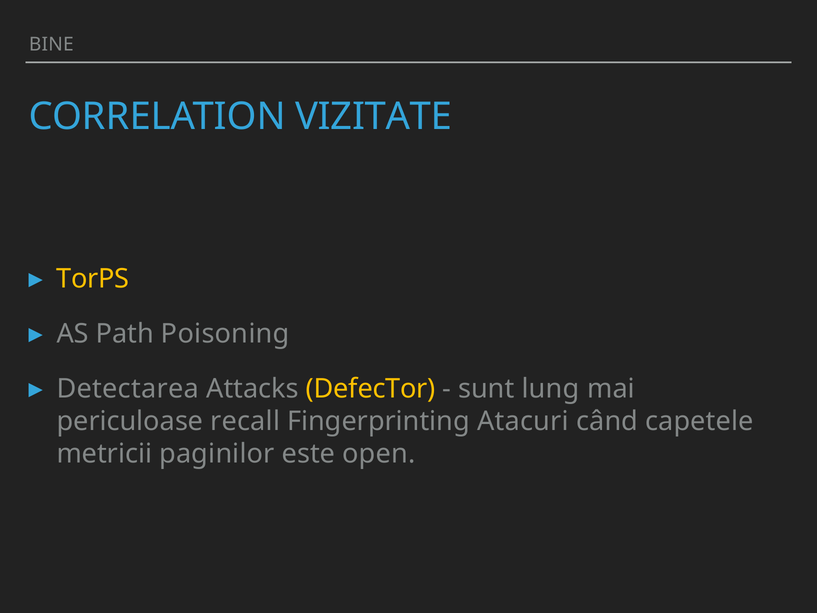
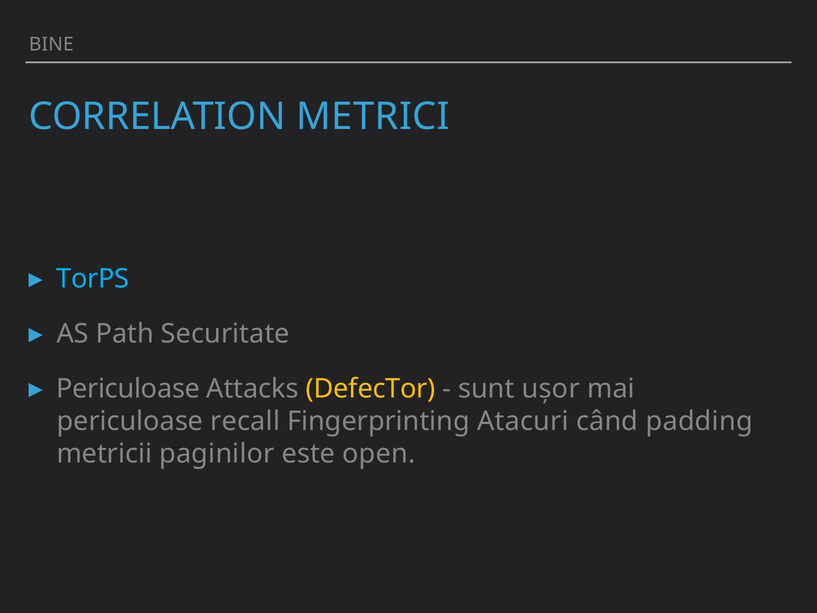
VIZITATE: VIZITATE -> METRICI (373, 117)
TorPS colour: yellow -> light blue (93, 279)
Poisoning: Poisoning -> Securitate (225, 334)
Detectarea: Detectarea -> Periculoase (128, 388)
lung: lung -> ușor (551, 388)
capetele: capetele -> padding (699, 421)
